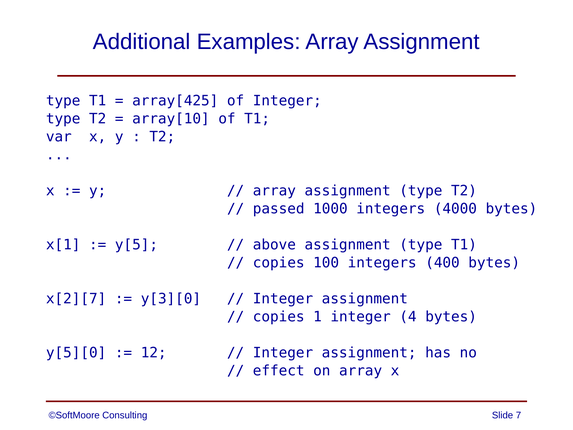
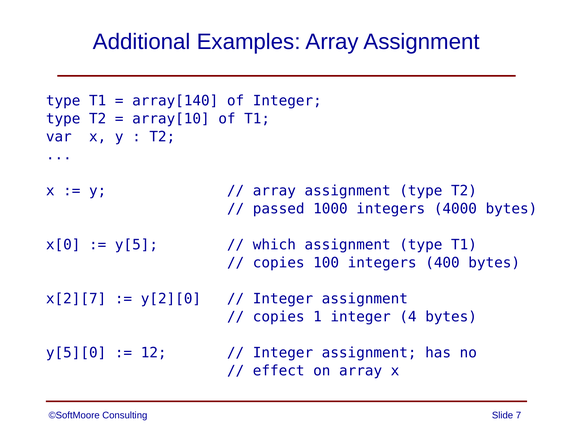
array[425: array[425 -> array[140 (175, 101)
x[1: x[1 -> x[0 (63, 245)
above: above -> which (274, 245)
y[3][0: y[3][0 -> y[2][0 (171, 299)
